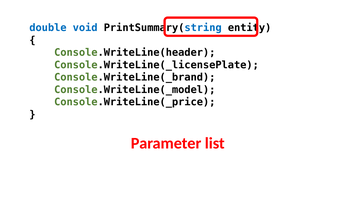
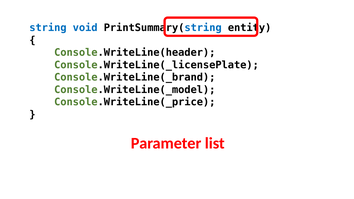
double: double -> string (48, 28)
